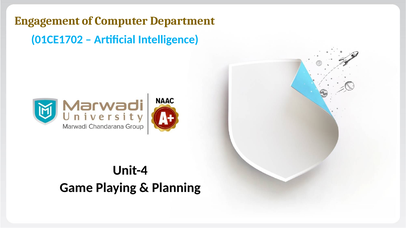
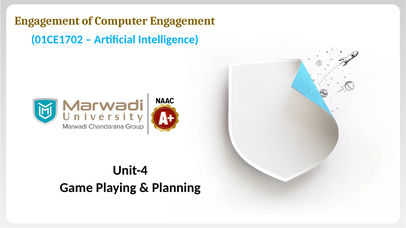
Computer Department: Department -> Engagement (183, 21)
